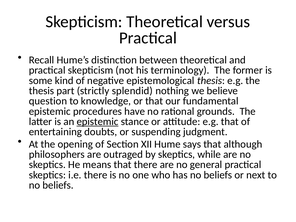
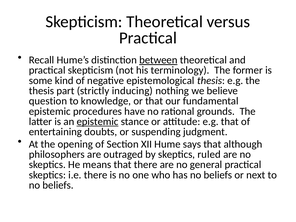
between underline: none -> present (158, 60)
splendid: splendid -> inducing (132, 91)
while: while -> ruled (209, 154)
